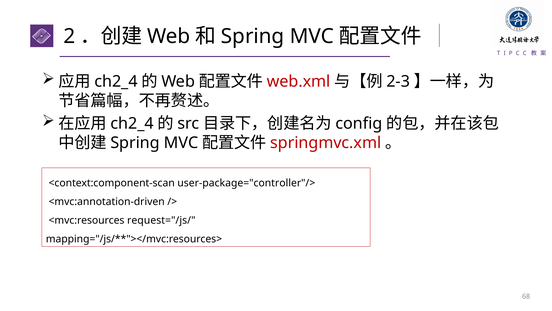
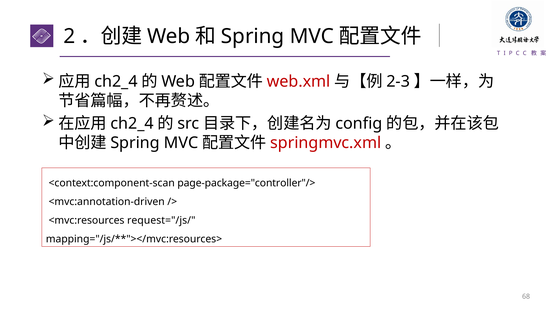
user-package="controller"/>: user-package="controller"/> -> page-package="controller"/> (246, 183)
